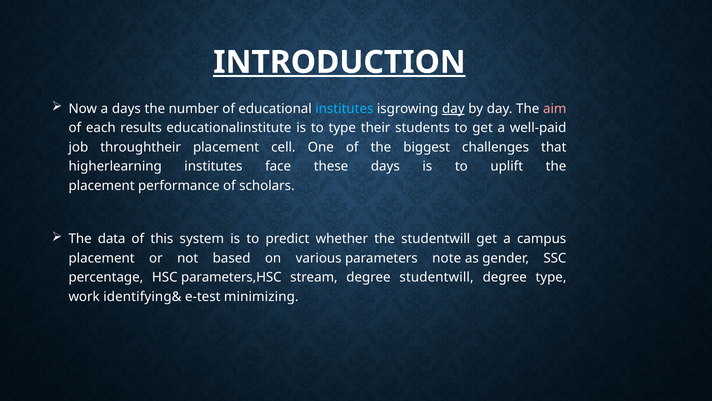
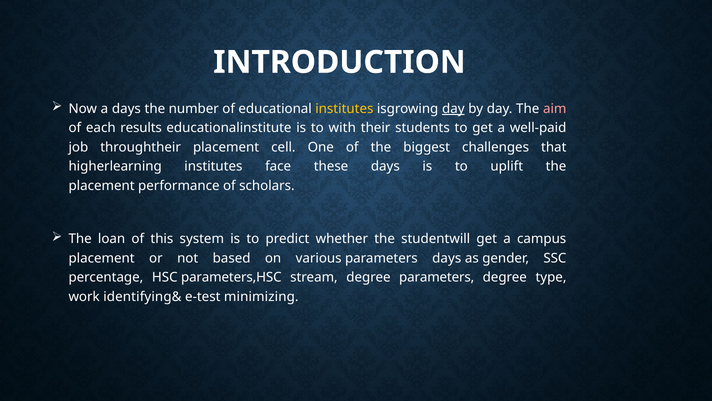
INTRODUCTION underline: present -> none (339, 62)
institutes colour: light blue -> yellow (344, 109)
to type: type -> with (342, 128)
data: data -> loan (112, 239)
parameters note: note -> days (447, 258)
degree studentwill: studentwill -> parameters (437, 277)
